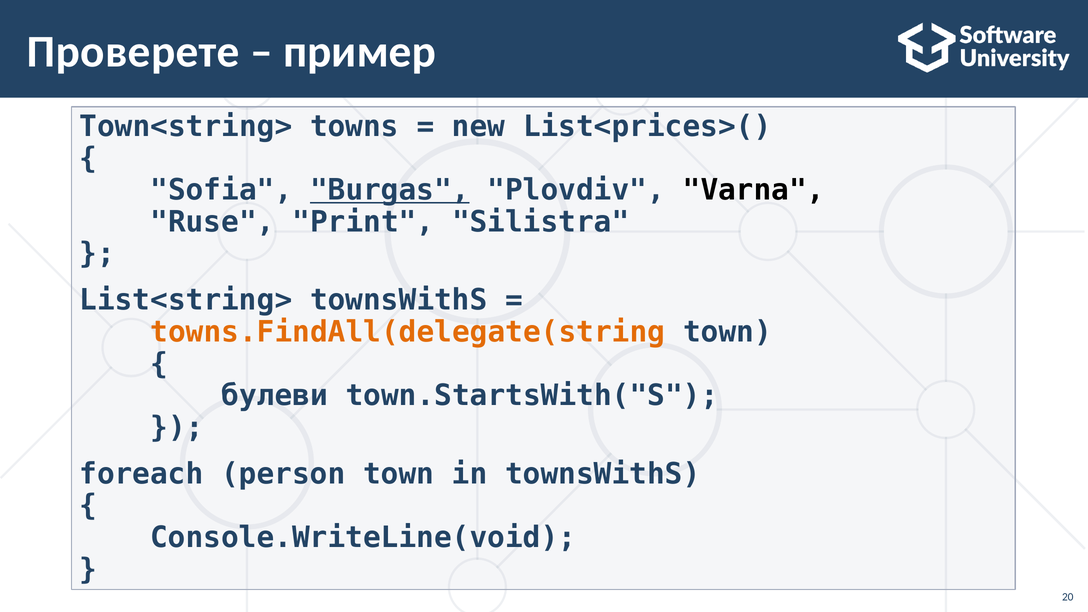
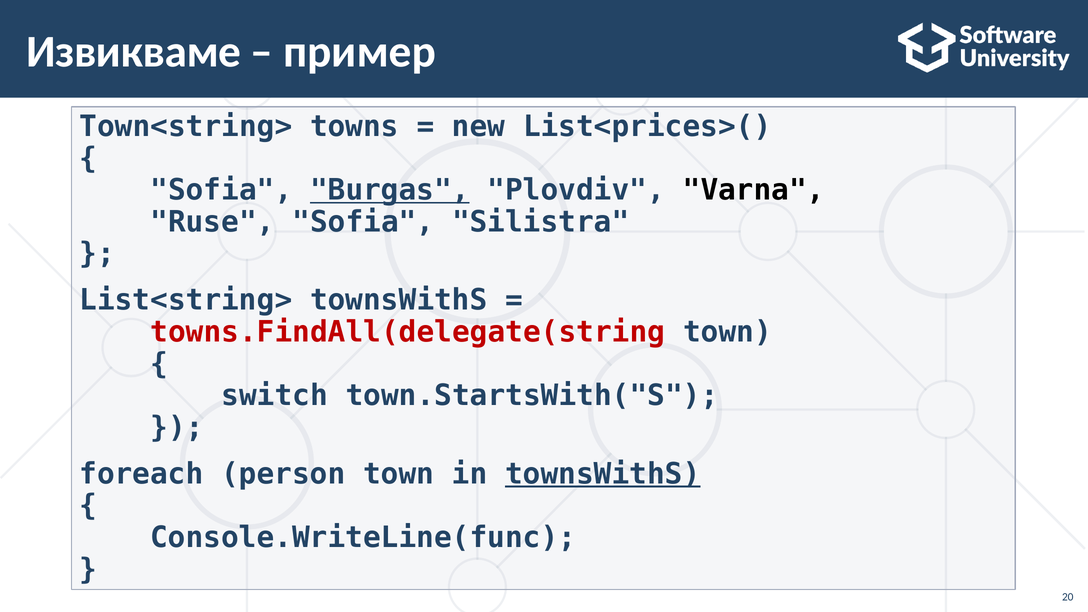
Проверете: Проверете -> Извикваме (134, 52)
Ruse Print: Print -> Sofia (363, 222)
towns.FindAll(delegate(string colour: orange -> red (408, 332)
булеви: булеви -> switch (275, 396)
townsWithS underline: none -> present (603, 474)
Console.WriteLine(void: Console.WriteLine(void -> Console.WriteLine(func (363, 538)
